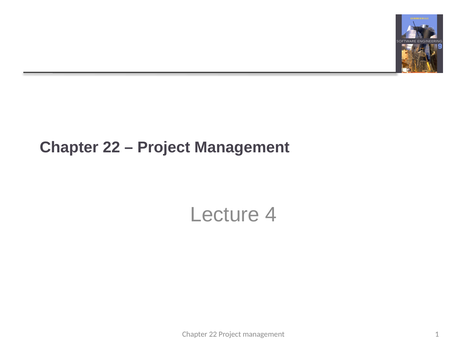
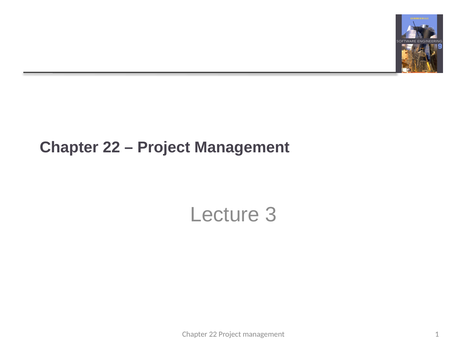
4: 4 -> 3 (271, 215)
